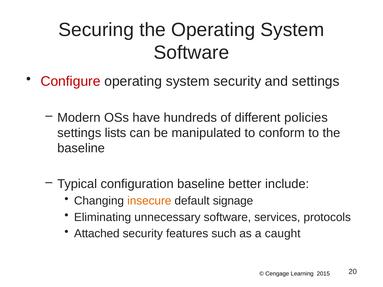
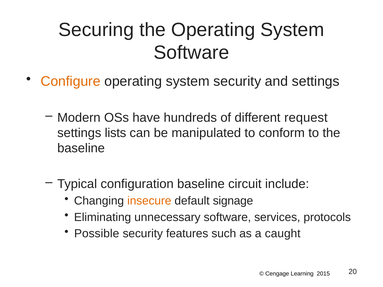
Configure colour: red -> orange (71, 81)
policies: policies -> request (306, 118)
better: better -> circuit (245, 184)
Attached: Attached -> Possible (97, 234)
